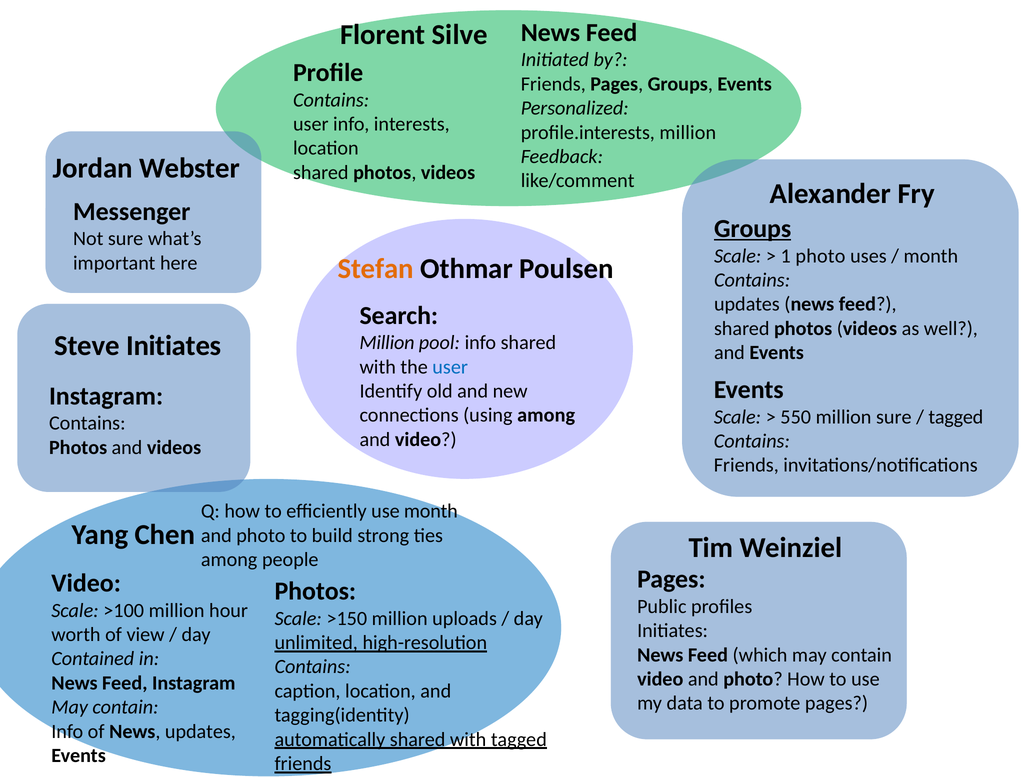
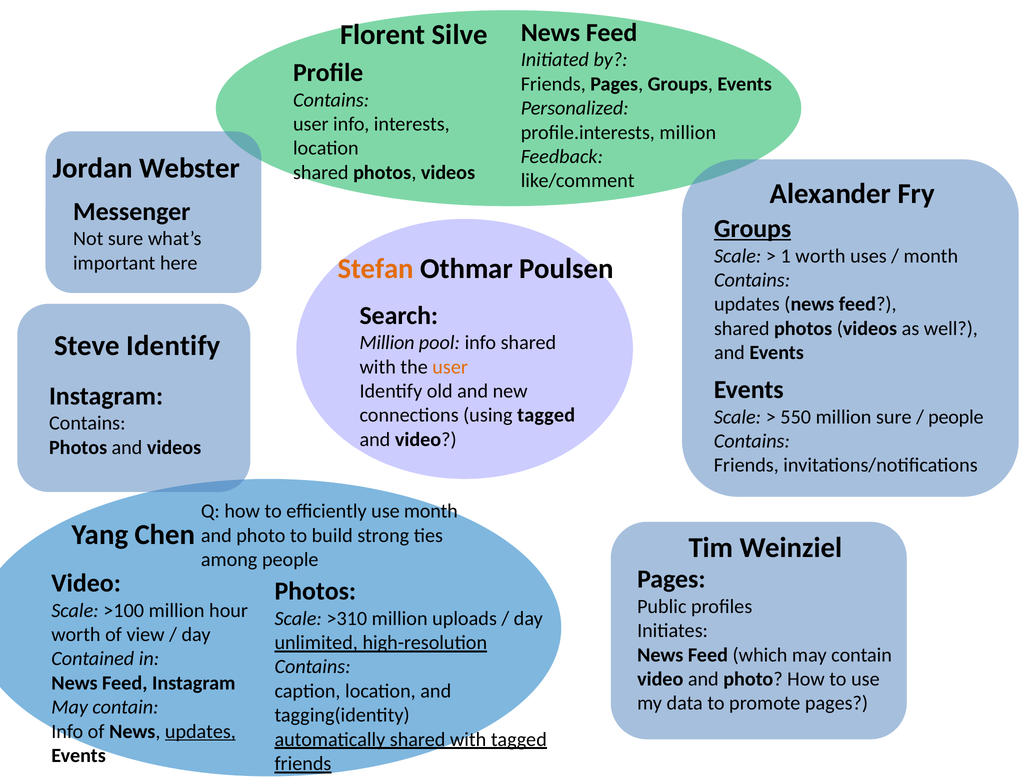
1 photo: photo -> worth (820, 256)
Steve Initiates: Initiates -> Identify (173, 346)
user colour: blue -> orange (450, 367)
using among: among -> tagged (546, 415)
tagged: tagged -> people (956, 417)
>150: >150 -> >310 (347, 618)
updates underline: none -> present (200, 731)
